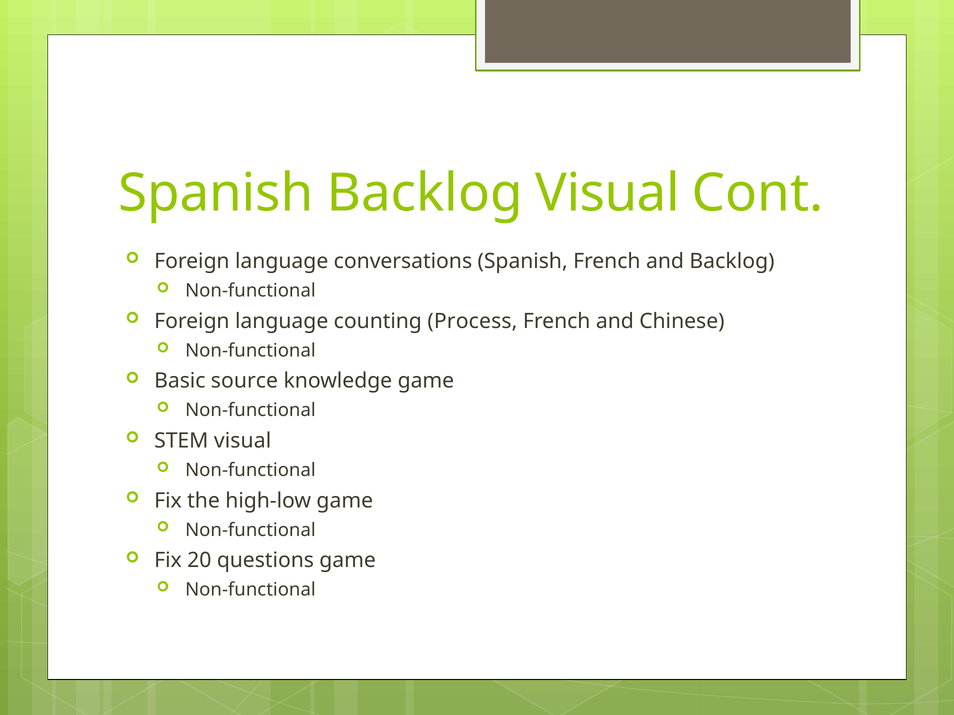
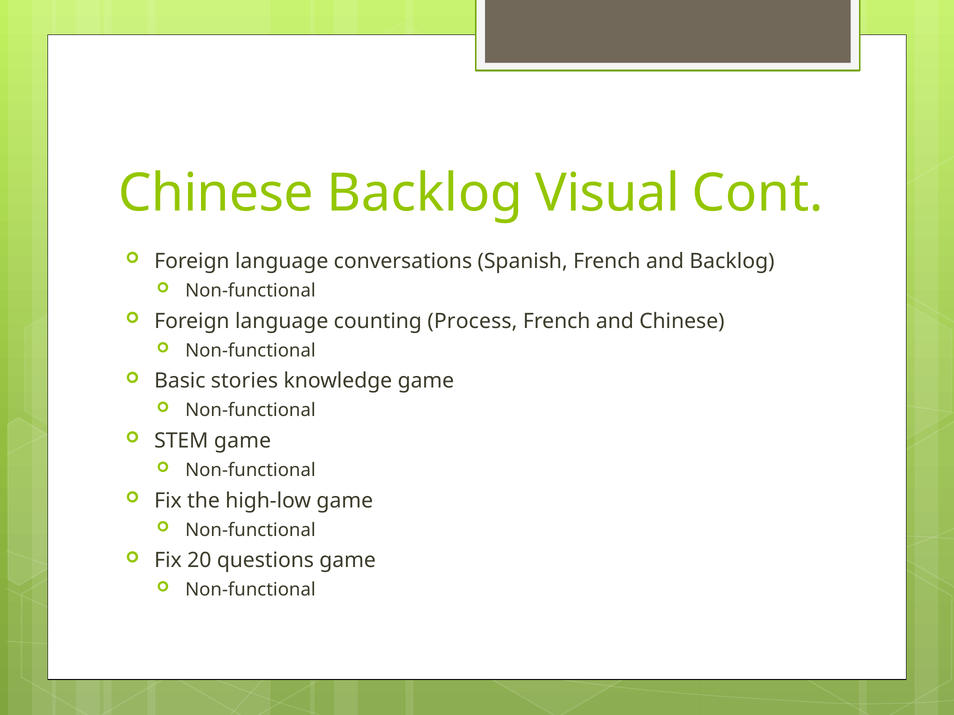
Spanish: Spanish -> Chinese (216, 194)
source: source -> stories (244, 381)
STEM visual: visual -> game (243, 441)
